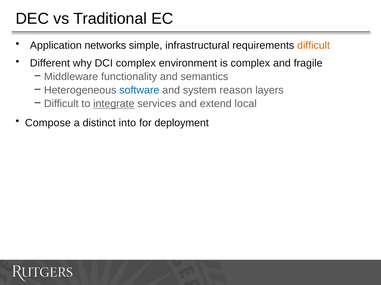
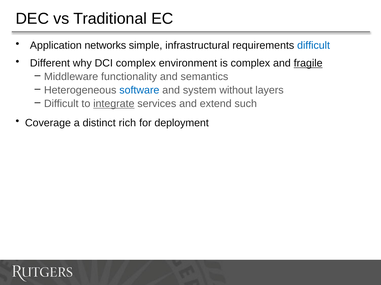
difficult colour: orange -> blue (314, 46)
fragile underline: none -> present (308, 63)
reason: reason -> without (236, 90)
local: local -> such (246, 104)
Compose: Compose -> Coverage (48, 123)
into: into -> rich (127, 123)
